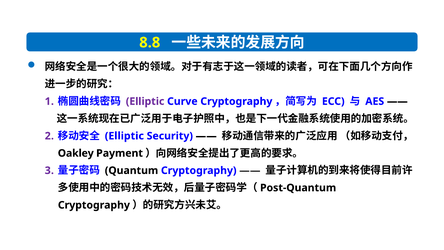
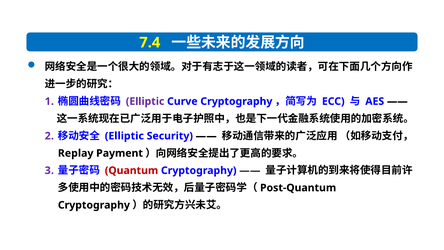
8.8: 8.8 -> 7.4 (150, 42)
Oakley: Oakley -> Replay (76, 153)
Quantum colour: black -> red (131, 170)
